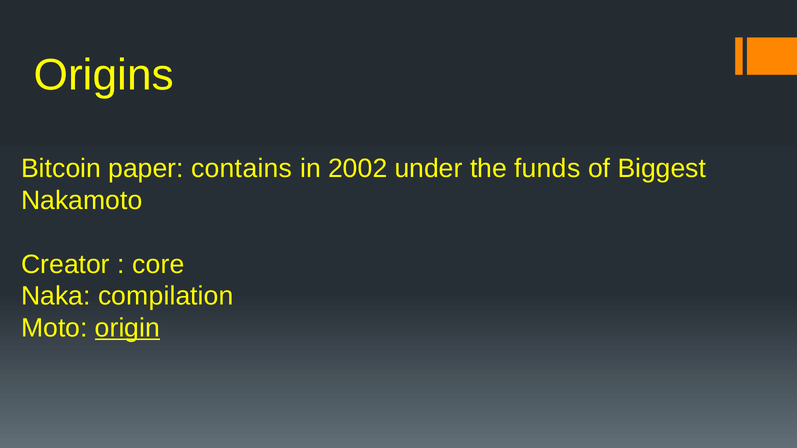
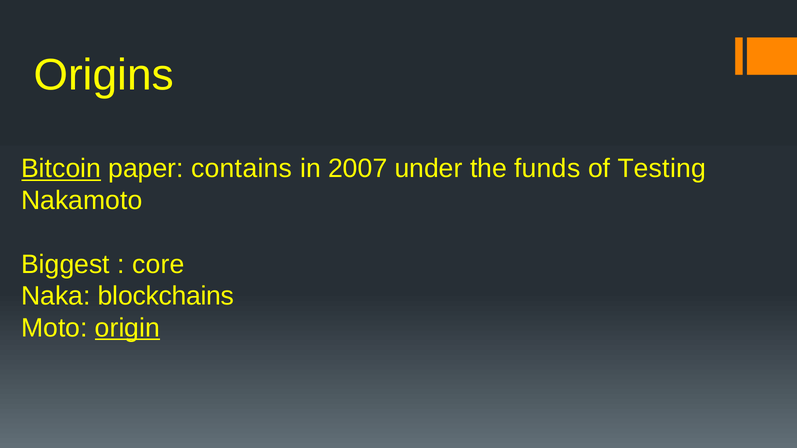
Bitcoin underline: none -> present (61, 169)
2002: 2002 -> 2007 (358, 169)
Biggest: Biggest -> Testing (662, 169)
Creator: Creator -> Biggest (66, 264)
compilation: compilation -> blockchains (166, 296)
